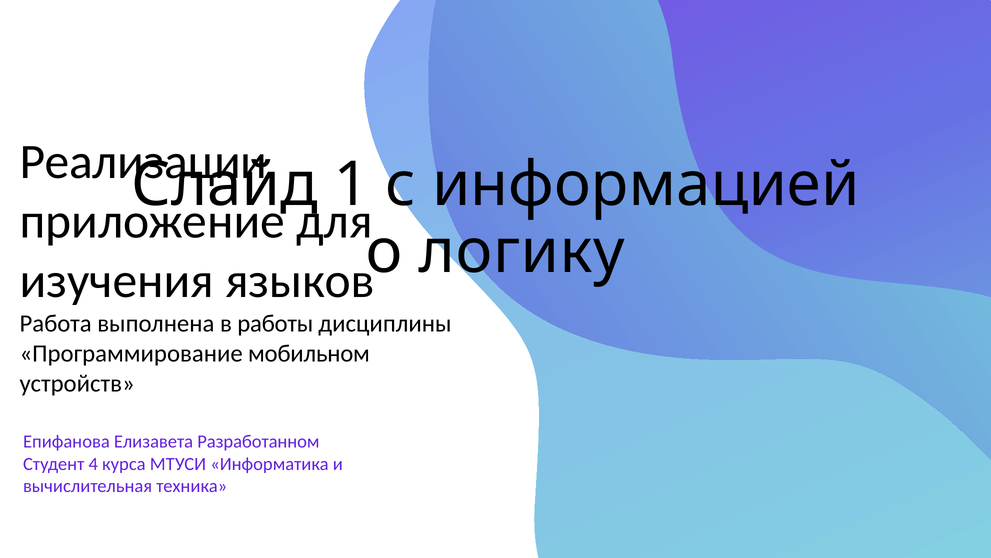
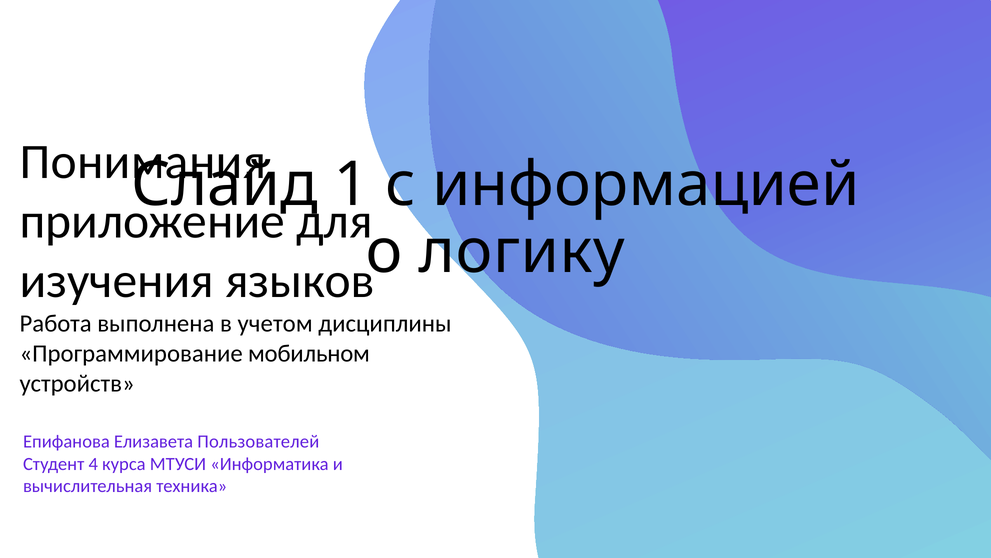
Реализации: Реализации -> Понимания (143, 162)
работы: работы -> учетом (275, 323)
Разработанном: Разработанном -> Пользователей (258, 441)
